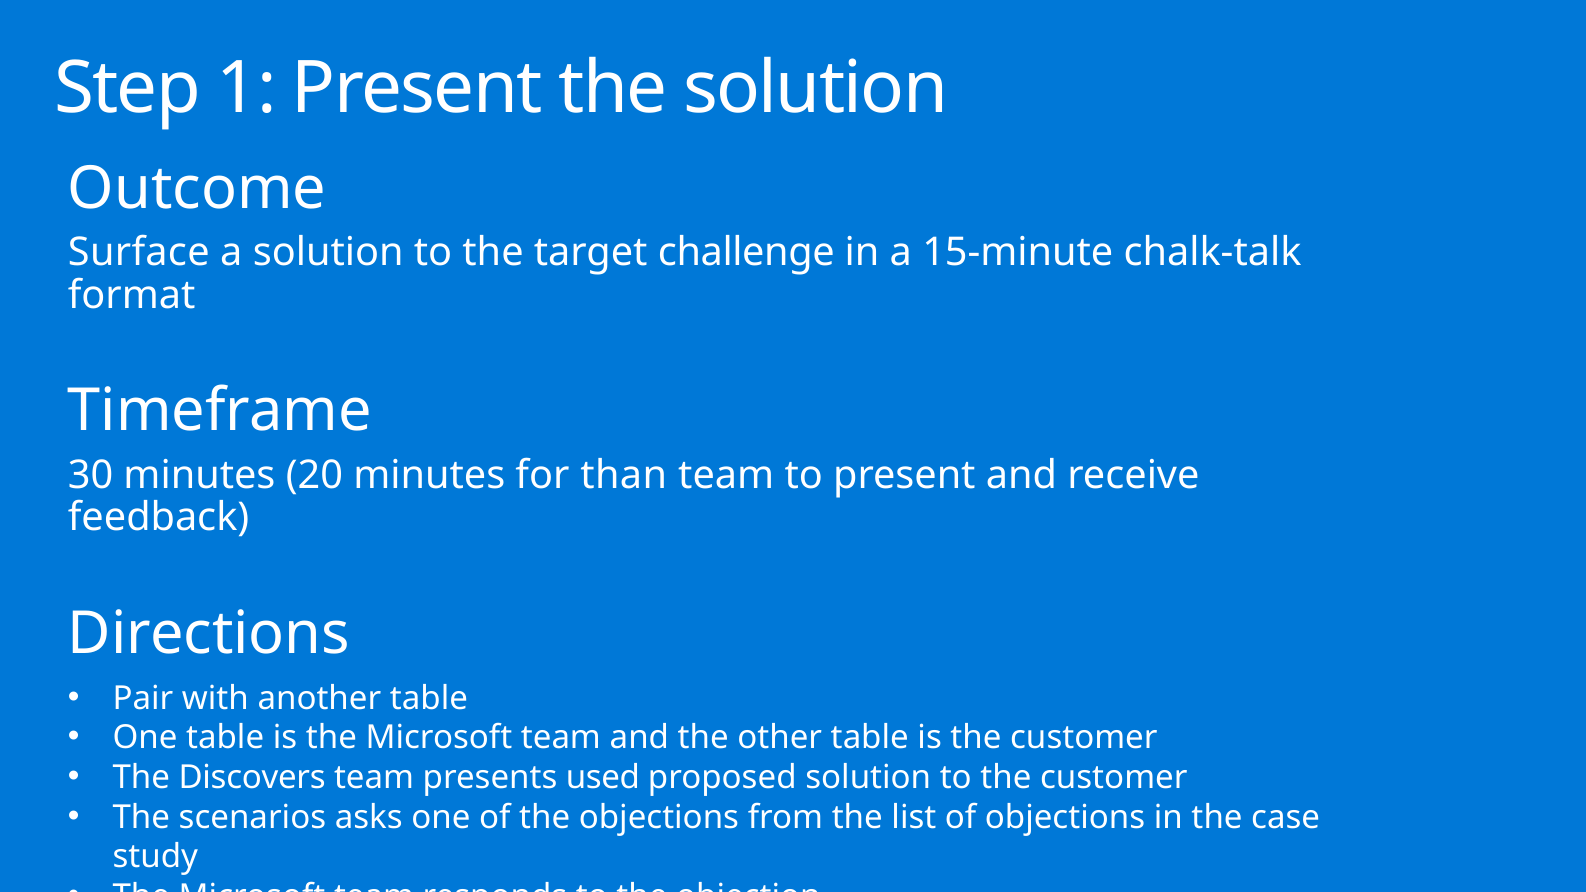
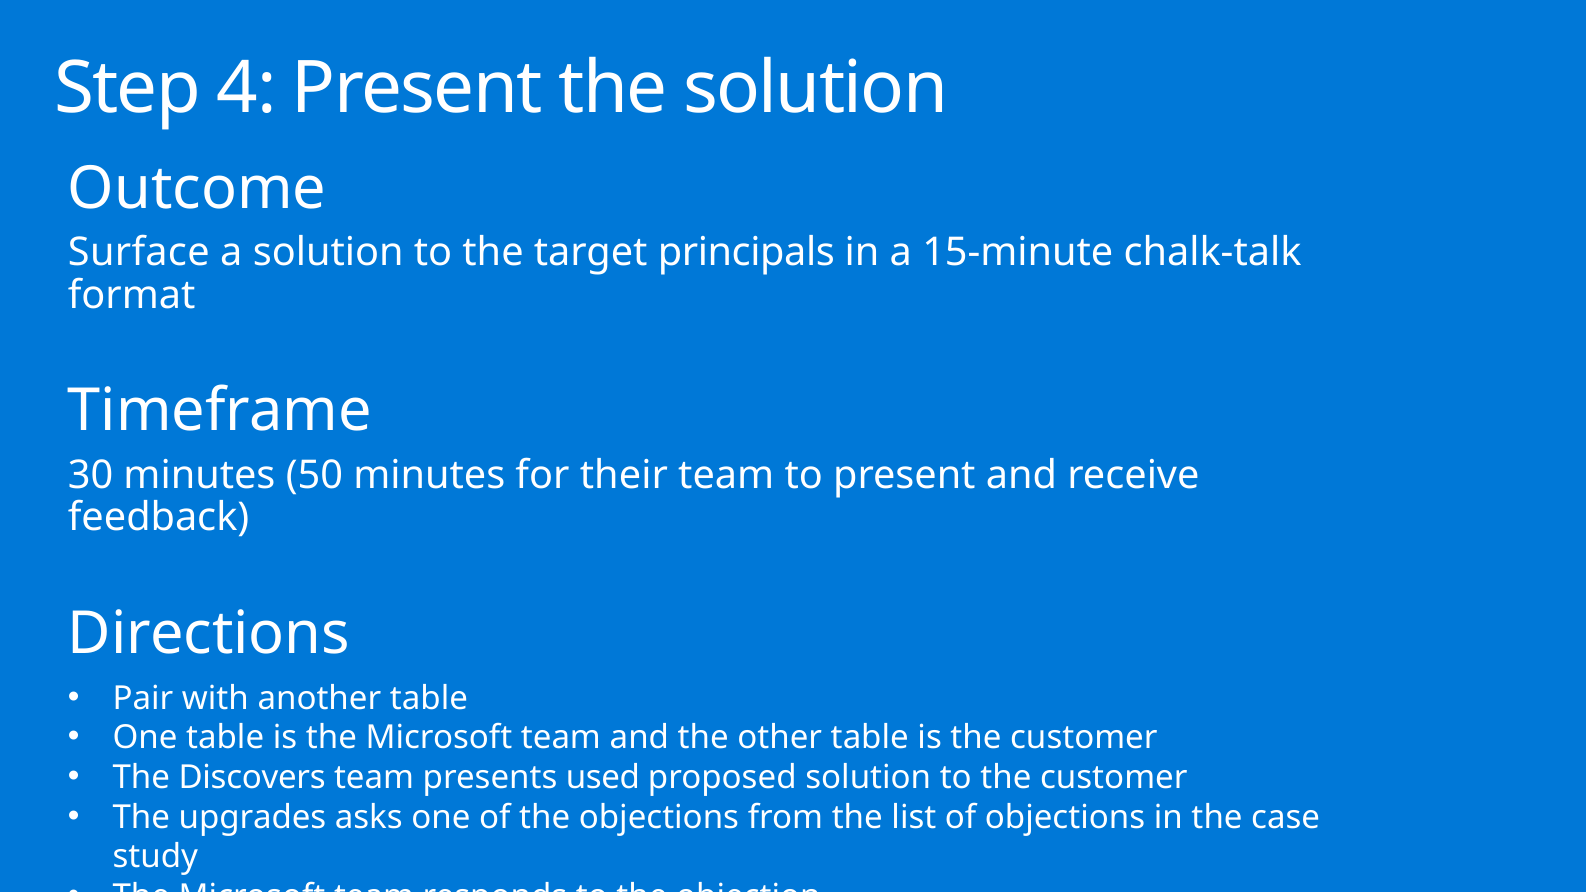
1: 1 -> 4 (247, 88)
challenge: challenge -> principals (746, 253)
20: 20 -> 50 (314, 475)
than: than -> their (624, 475)
scenarios: scenarios -> upgrades (252, 817)
